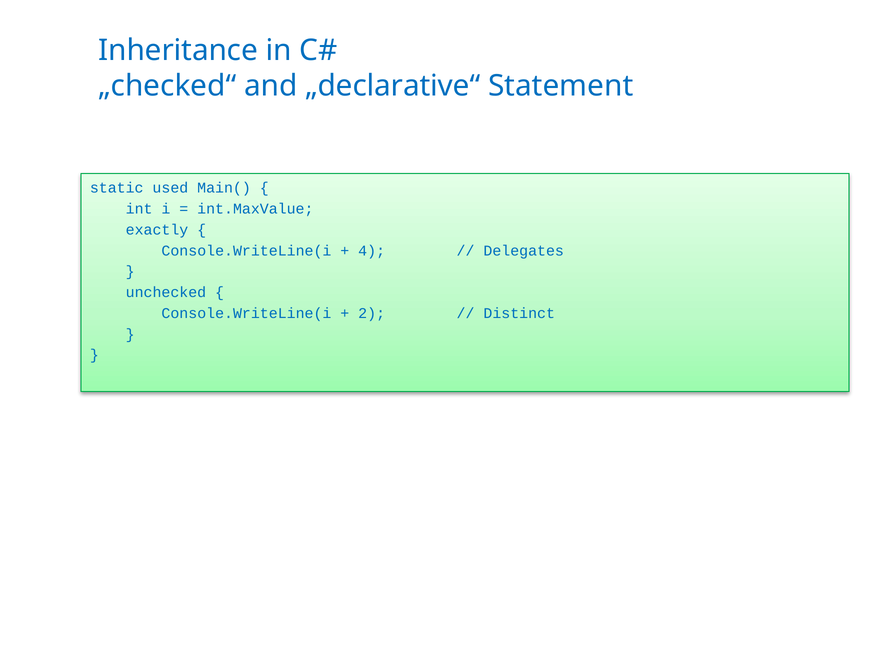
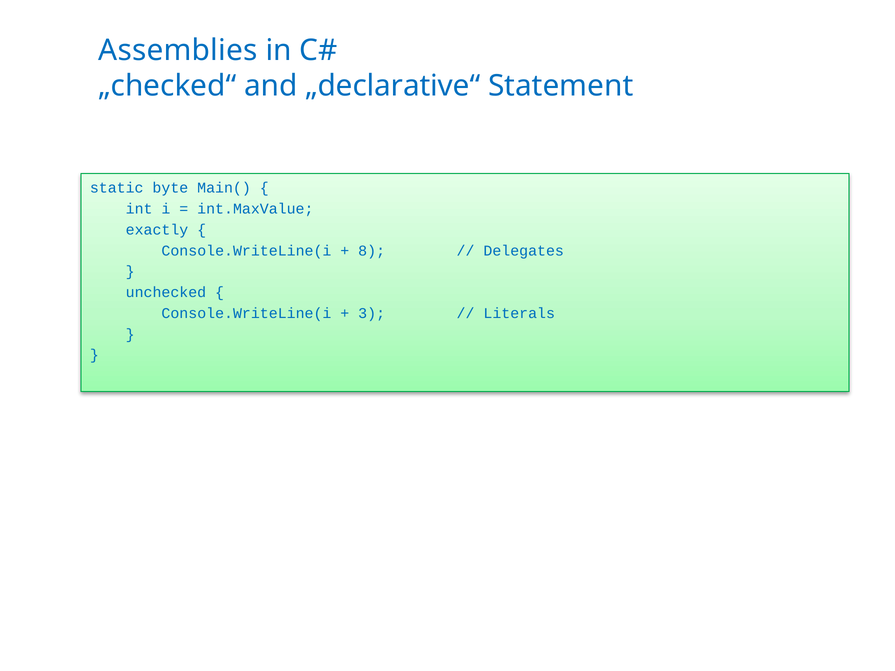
Inheritance: Inheritance -> Assemblies (178, 50)
used: used -> byte (170, 188)
4: 4 -> 8 (372, 251)
2: 2 -> 3 (372, 313)
Distinct: Distinct -> Literals (519, 313)
